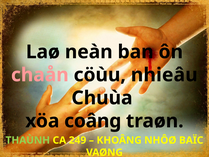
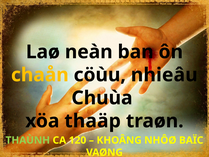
chaån colour: pink -> yellow (40, 75)
coâng: coâng -> thaäp (93, 121)
249: 249 -> 120 (78, 140)
